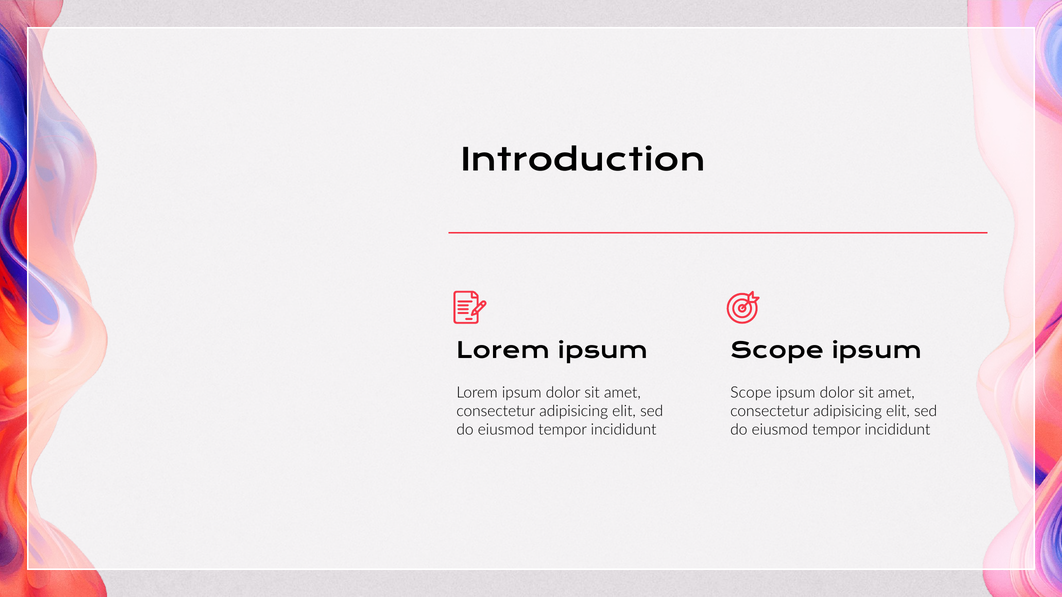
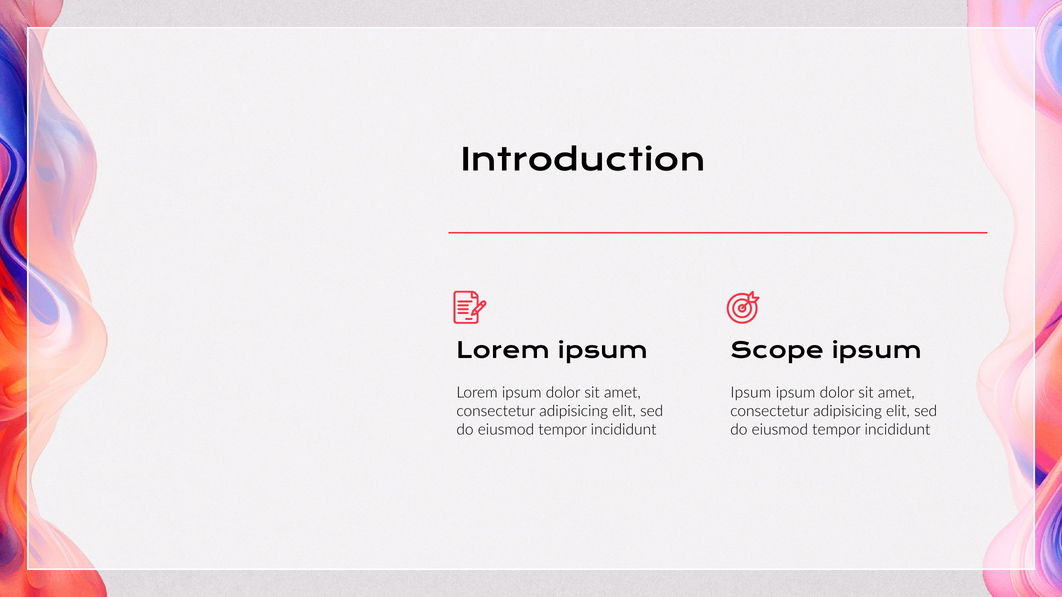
Scope: Scope -> Ipsum (751, 393)
